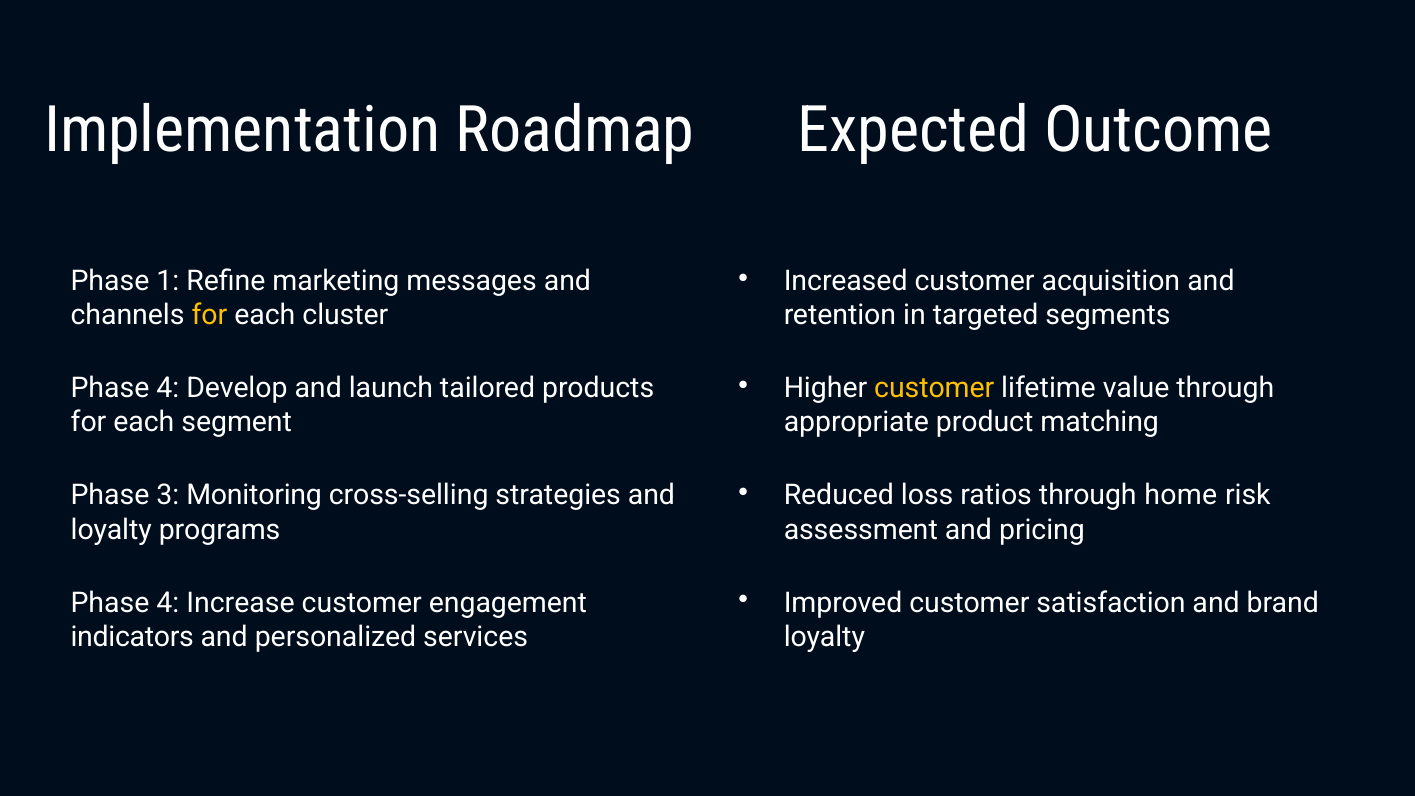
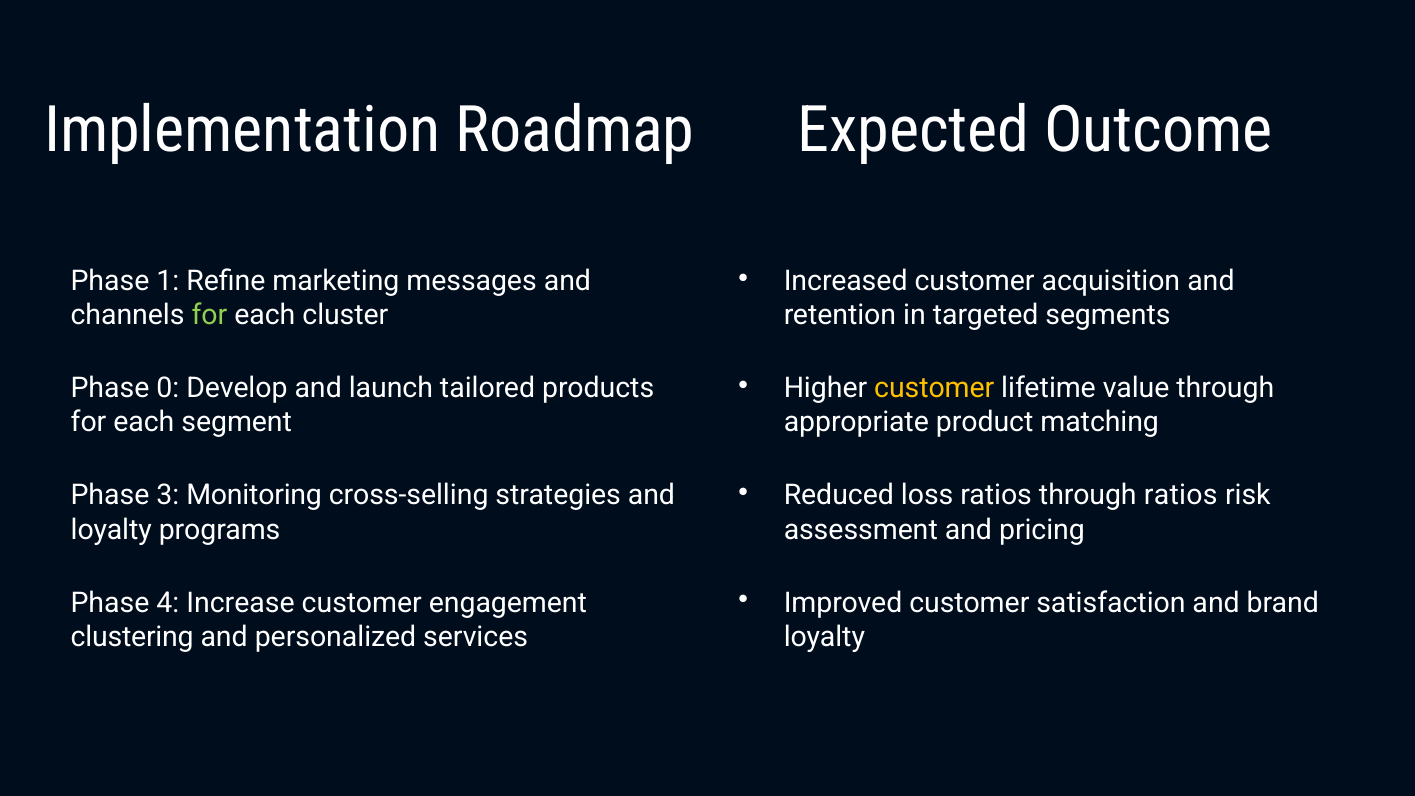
for colour: yellow -> light green (209, 315)
4: 4 -> 0 (168, 388)
through home: home -> ratios (1181, 495)
indicators: indicators -> clustering (132, 637)
